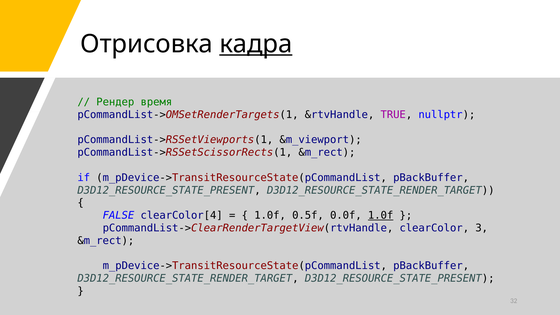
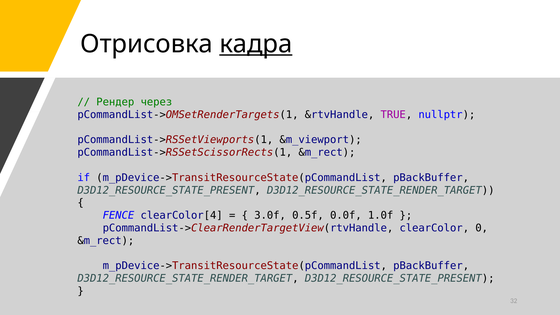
время: время -> через (156, 102)
FALSE: FALSE -> FENCE (118, 215)
1.0f: 1.0f -> 3.0f (270, 215)
1.0f underline: present -> none (381, 215)
3: 3 -> 0 (482, 228)
